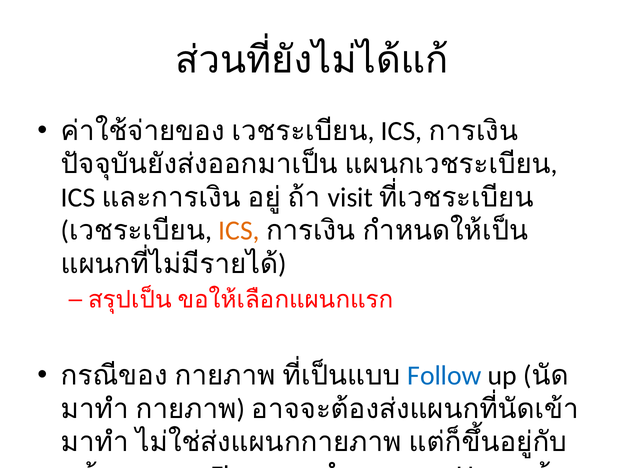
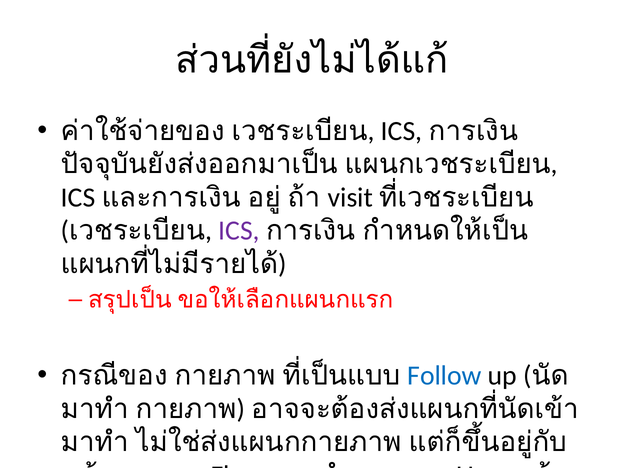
ICS colour: orange -> purple (239, 231)
